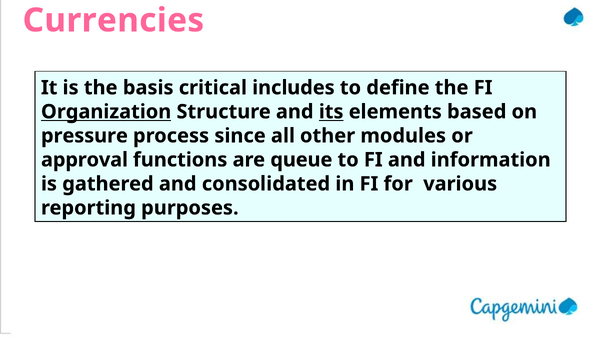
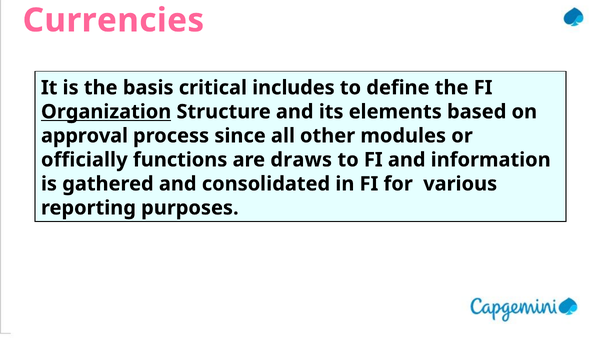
its underline: present -> none (331, 112)
pressure: pressure -> approval (84, 136)
approval: approval -> officially (84, 160)
queue: queue -> draws (301, 160)
